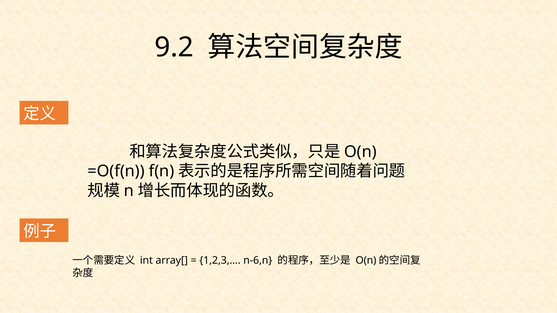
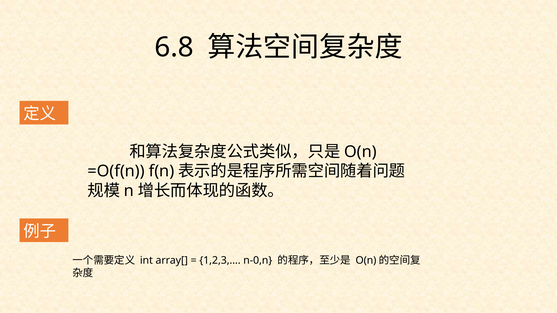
9.2: 9.2 -> 6.8 (174, 47)
n-6,n: n-6,n -> n-0,n (258, 261)
